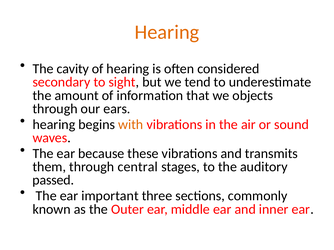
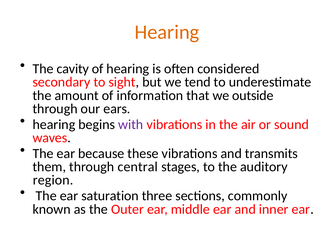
objects: objects -> outside (253, 96)
with colour: orange -> purple (131, 125)
passed: passed -> region (53, 181)
important: important -> saturation (110, 196)
